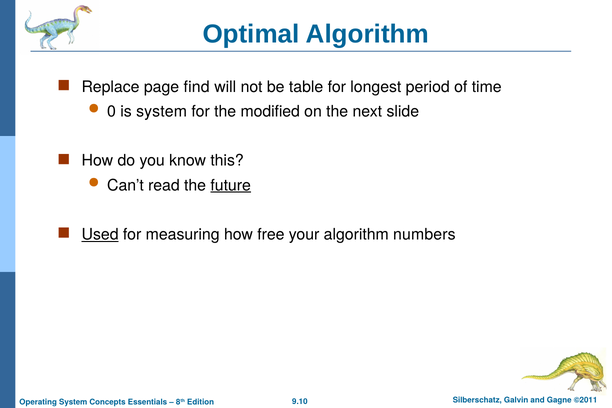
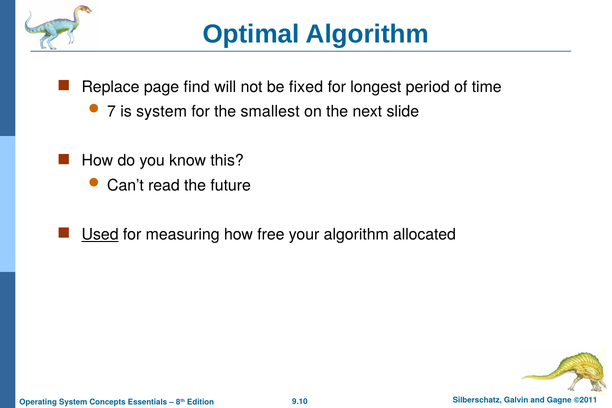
table: table -> fixed (306, 87)
0: 0 -> 7 (112, 112)
modified: modified -> smallest (270, 112)
future underline: present -> none (231, 185)
numbers: numbers -> allocated (425, 235)
